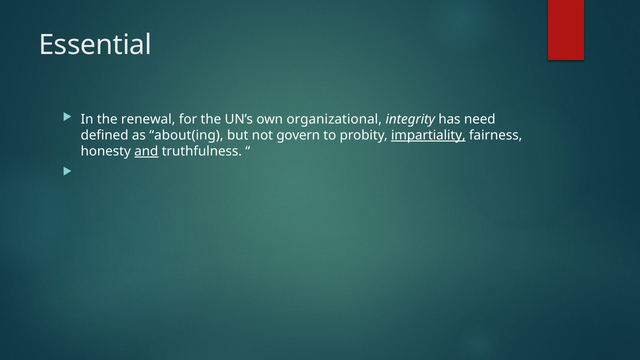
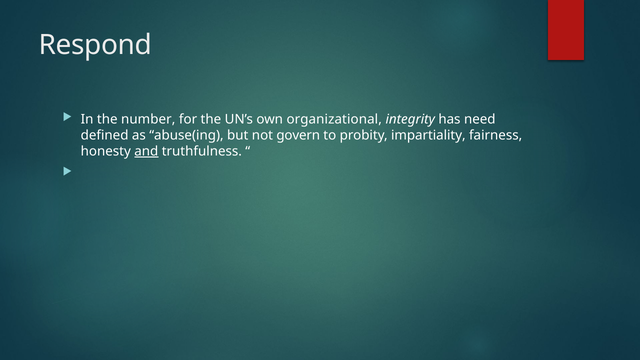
Essential: Essential -> Respond (95, 45)
renewal: renewal -> number (148, 119)
about(ing: about(ing -> abuse(ing (186, 135)
impartiality underline: present -> none (428, 135)
